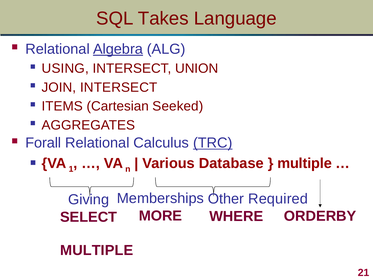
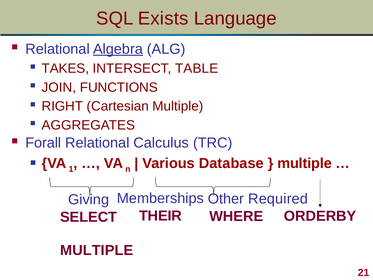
Takes: Takes -> Exists (163, 18)
USING: USING -> TAKES (65, 68)
UNION: UNION -> TABLE (197, 68)
JOIN INTERSECT: INTERSECT -> FUNCTIONS (119, 87)
ITEMS: ITEMS -> RIGHT (62, 106)
Cartesian Seeked: Seeked -> Multiple (178, 106)
TRC underline: present -> none (213, 143)
MORE: MORE -> THEIR (160, 216)
